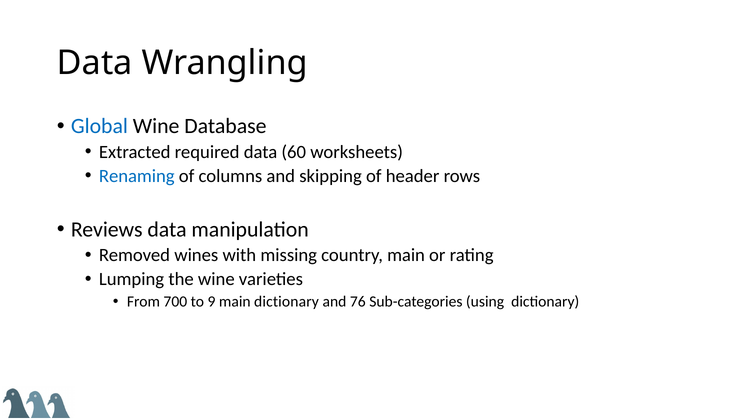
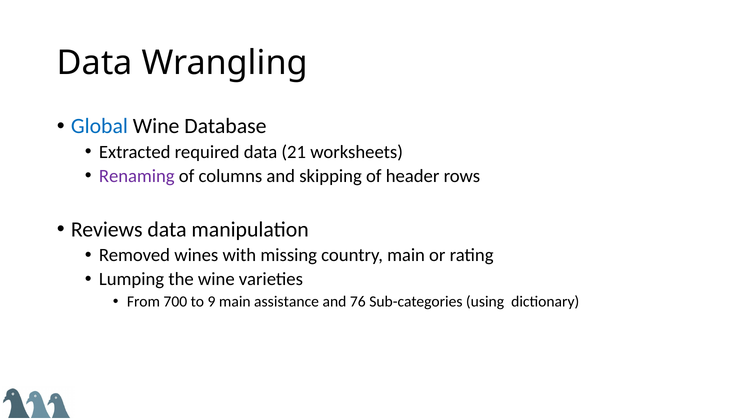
60: 60 -> 21 (294, 152)
Renaming colour: blue -> purple (137, 176)
main dictionary: dictionary -> assistance (287, 302)
